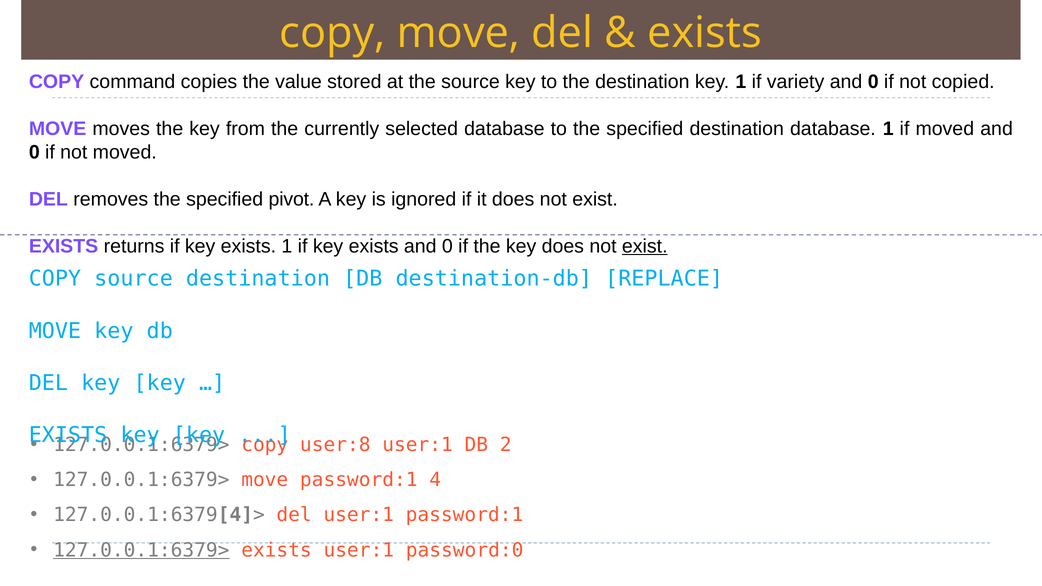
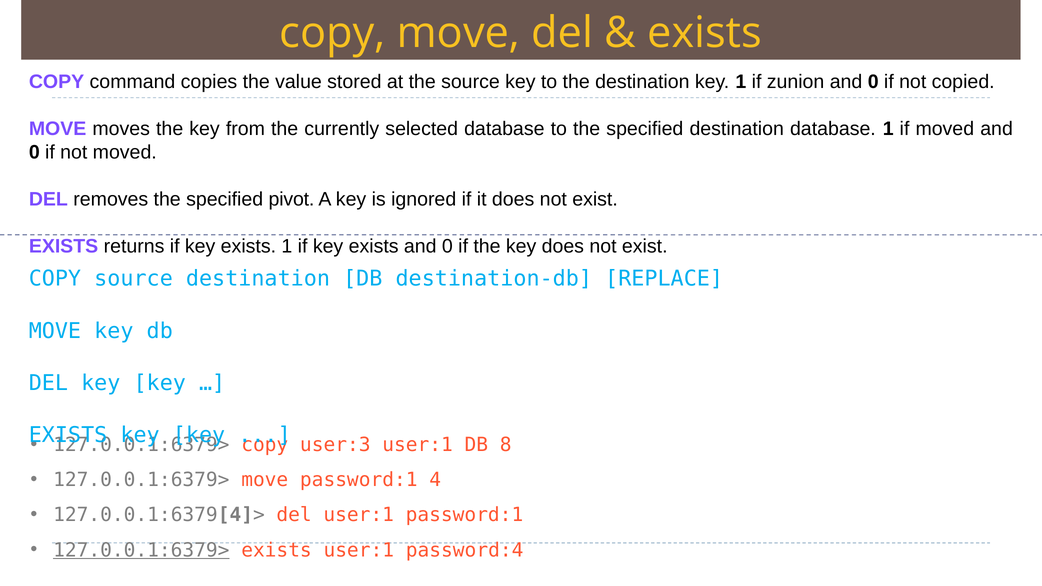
variety: variety -> zunion (796, 82)
exist underline: present -> none (645, 246)
user:8: user:8 -> user:3 (335, 445)
2: 2 -> 8 (506, 445)
password:0: password:0 -> password:4 (465, 550)
